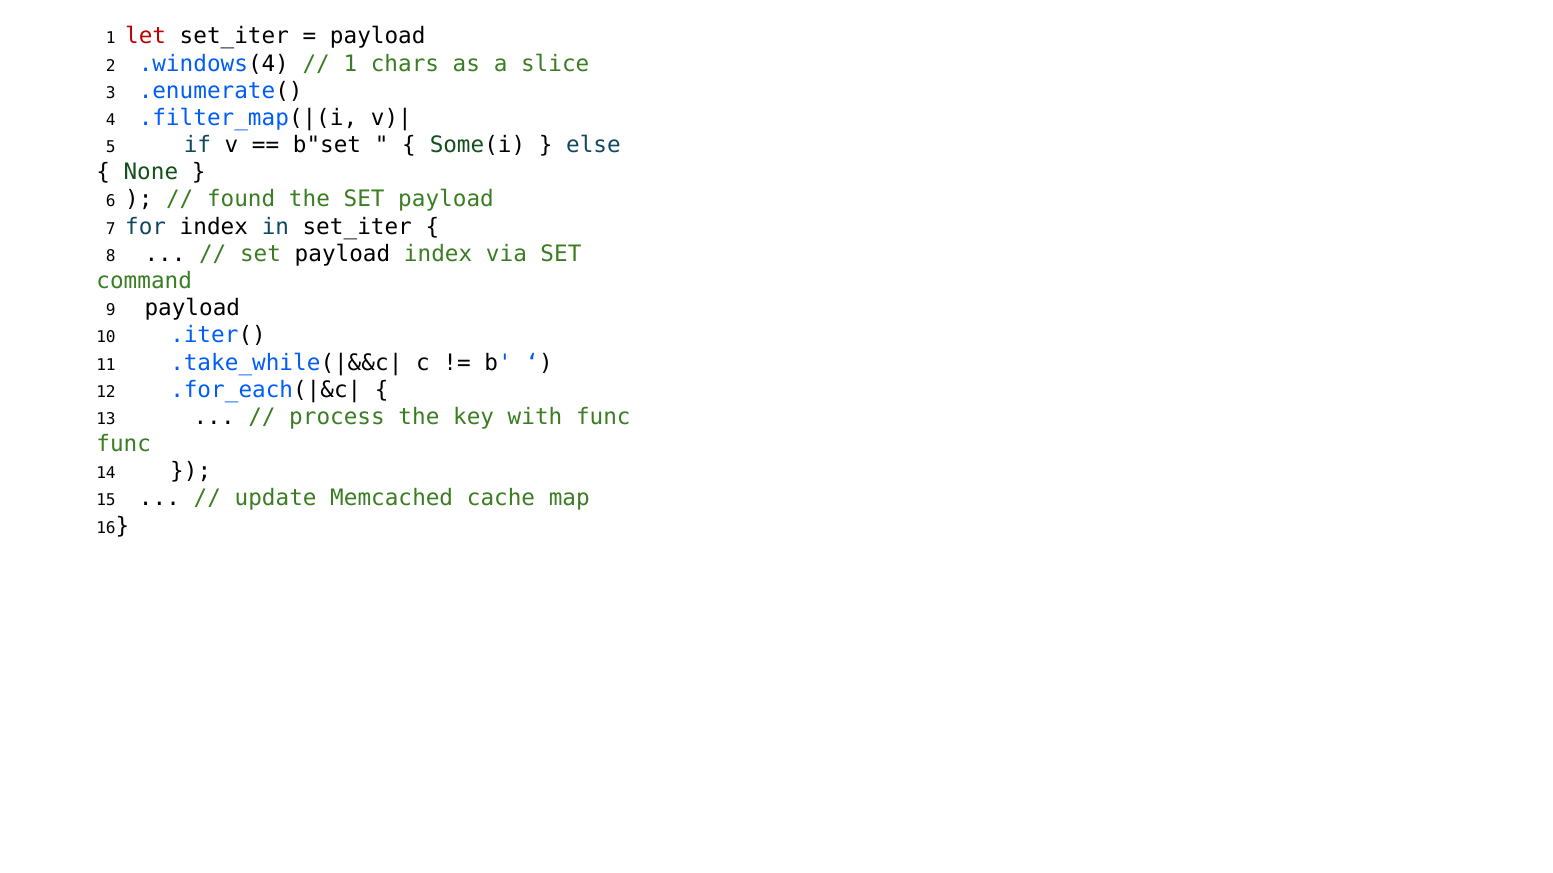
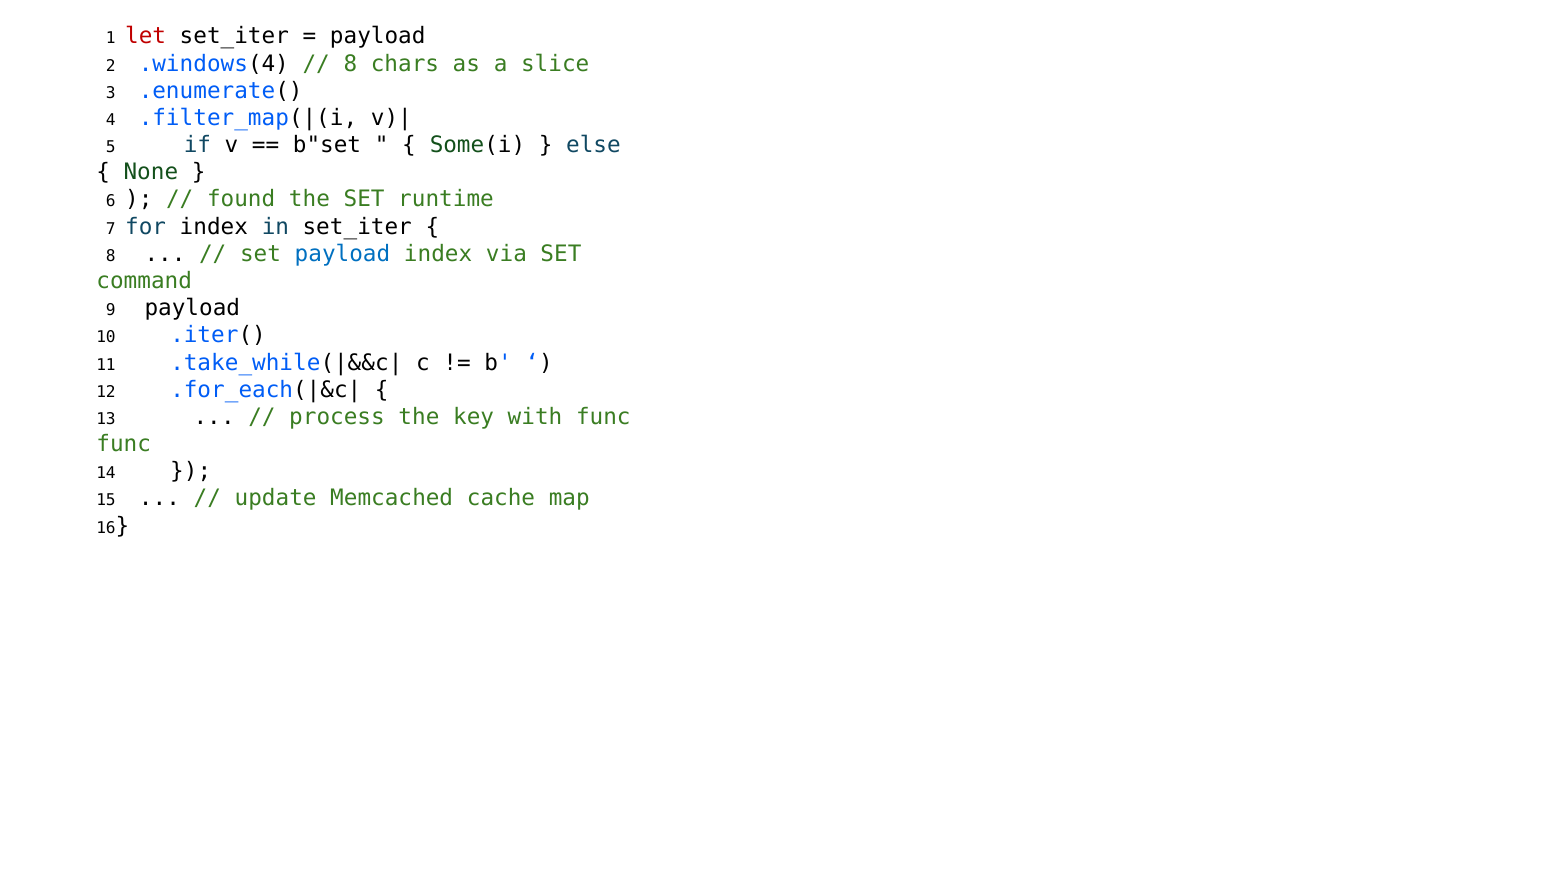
1: 1 -> 8 (350, 64)
the SET payload: payload -> runtime (446, 200)
payload colour: black -> blue (342, 254)
